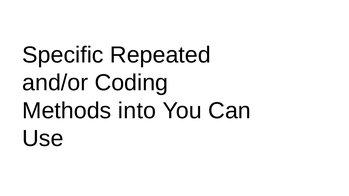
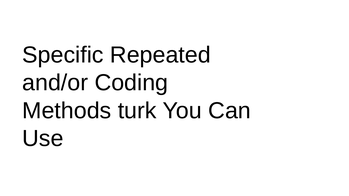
into: into -> turk (137, 111)
